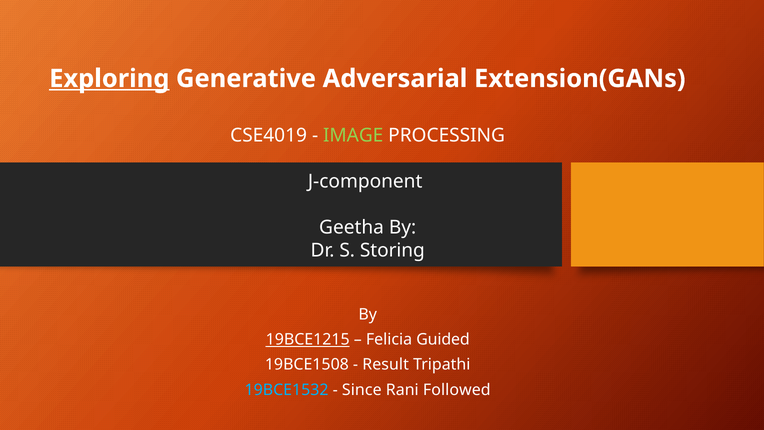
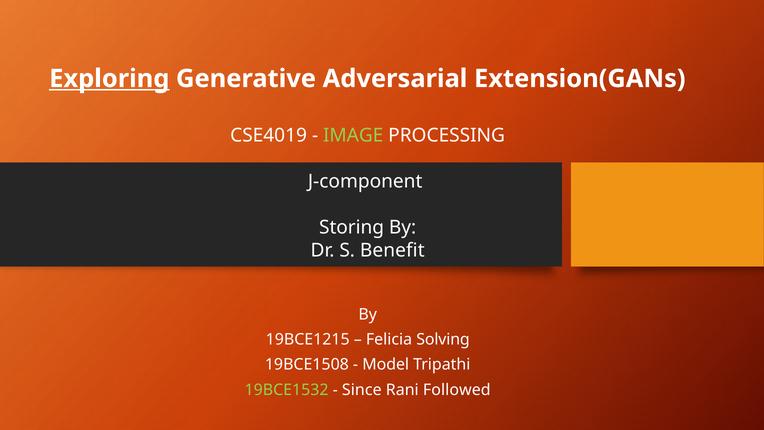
Geetha: Geetha -> Storing (352, 227)
Storing: Storing -> Benefit (392, 250)
19BCE1215 underline: present -> none (308, 339)
Guided: Guided -> Solving (443, 339)
Result: Result -> Model (386, 364)
19BCE1532 colour: light blue -> light green (287, 390)
